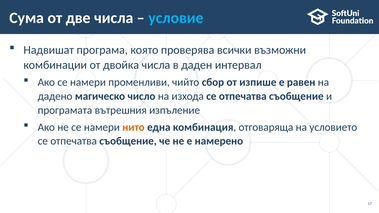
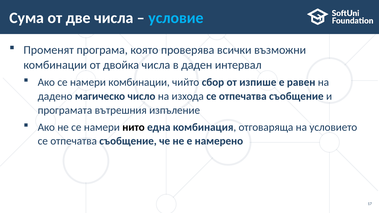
Надвишат: Надвишат -> Променят (49, 50)
намери променливи: променливи -> комбинации (139, 82)
нито colour: orange -> black (134, 127)
